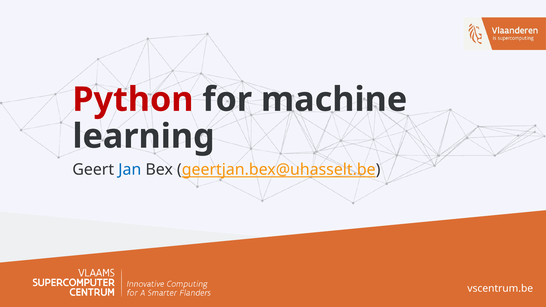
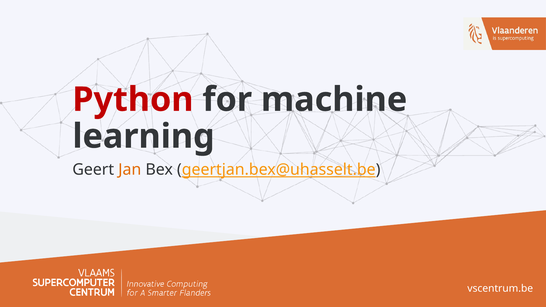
Jan colour: blue -> orange (130, 170)
